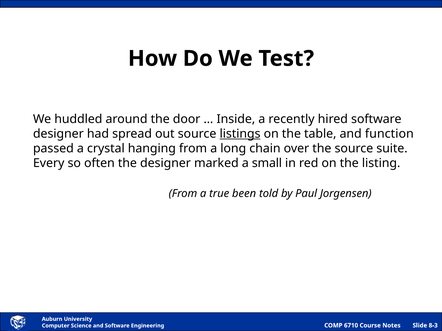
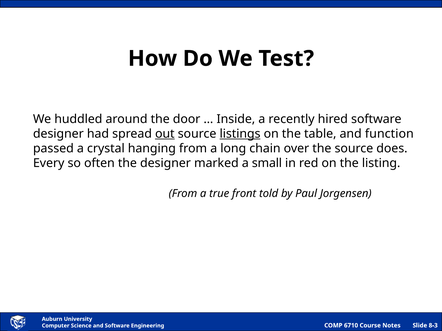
out underline: none -> present (165, 134)
suite: suite -> does (392, 149)
been: been -> front (244, 194)
